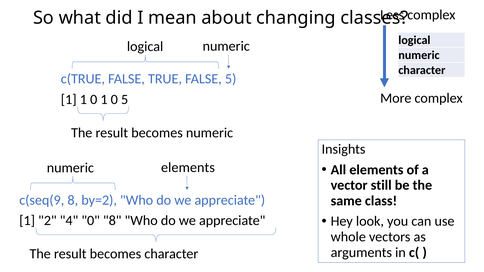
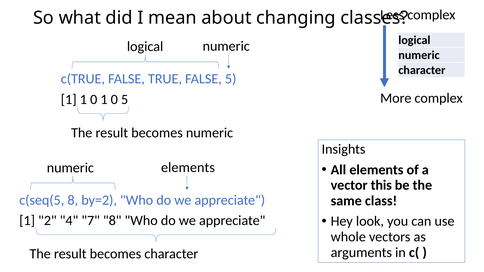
still: still -> this (381, 185)
c(seq(9: c(seq(9 -> c(seq(5 (42, 200)
4 0: 0 -> 7 (91, 221)
